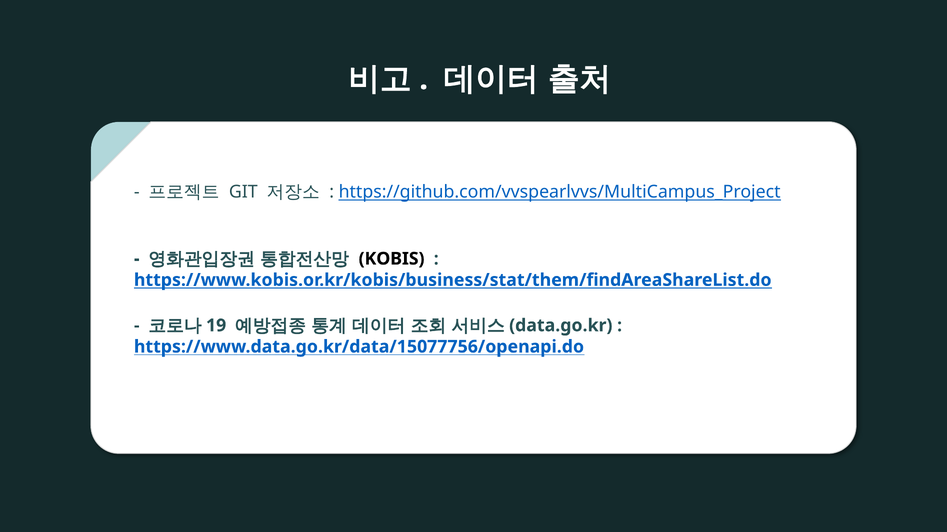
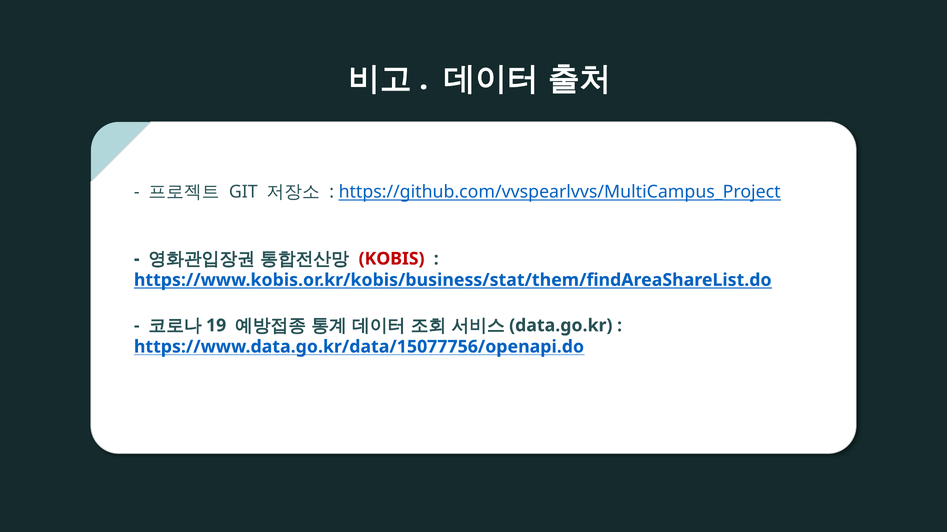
KOBIS colour: black -> red (392, 259)
